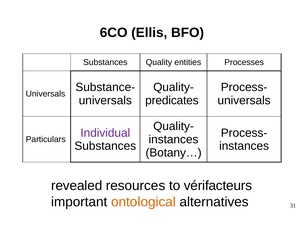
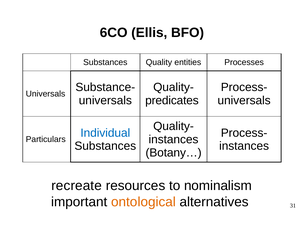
Individual colour: purple -> blue (105, 133)
revealed: revealed -> recreate (77, 186)
vérifacteurs: vérifacteurs -> nominalism (218, 186)
